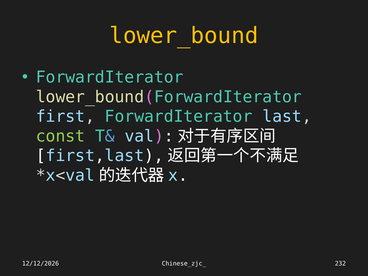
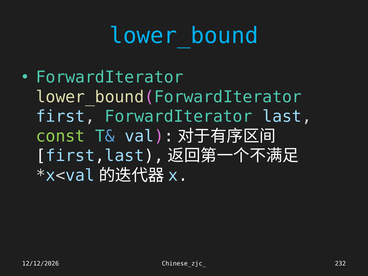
lower_bound colour: yellow -> light blue (184, 36)
